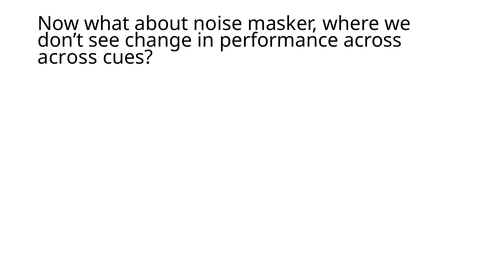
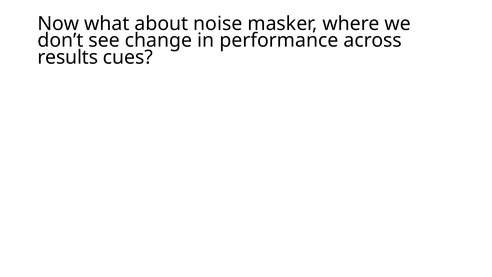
across: across -> results (68, 57)
